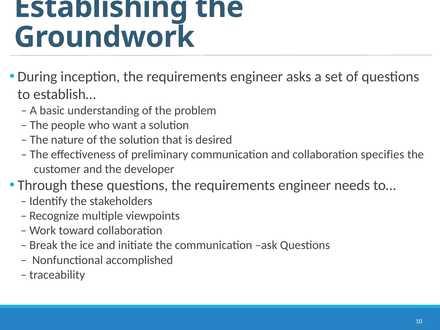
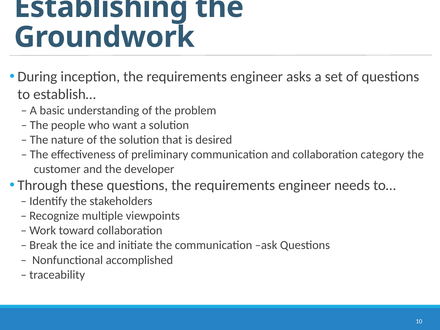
specifies: specifies -> category (382, 154)
